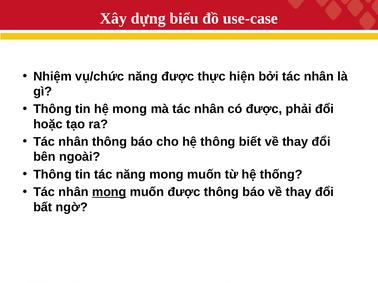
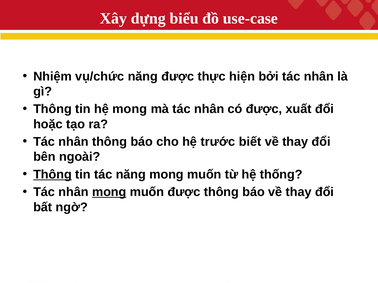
phải: phải -> xuất (299, 109)
hệ thông: thông -> trước (218, 142)
Thông underline: none -> present (53, 175)
